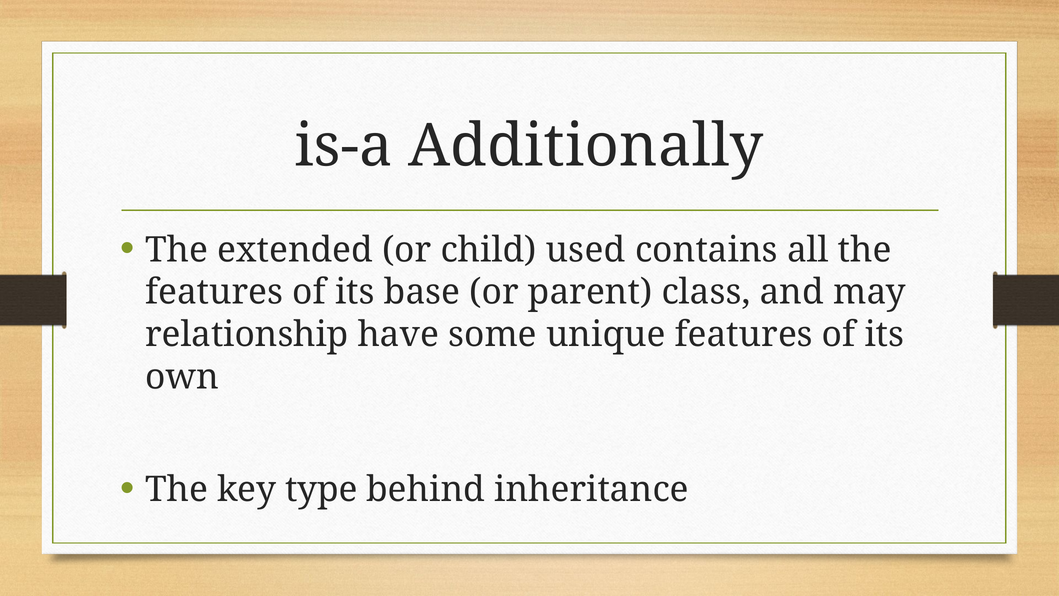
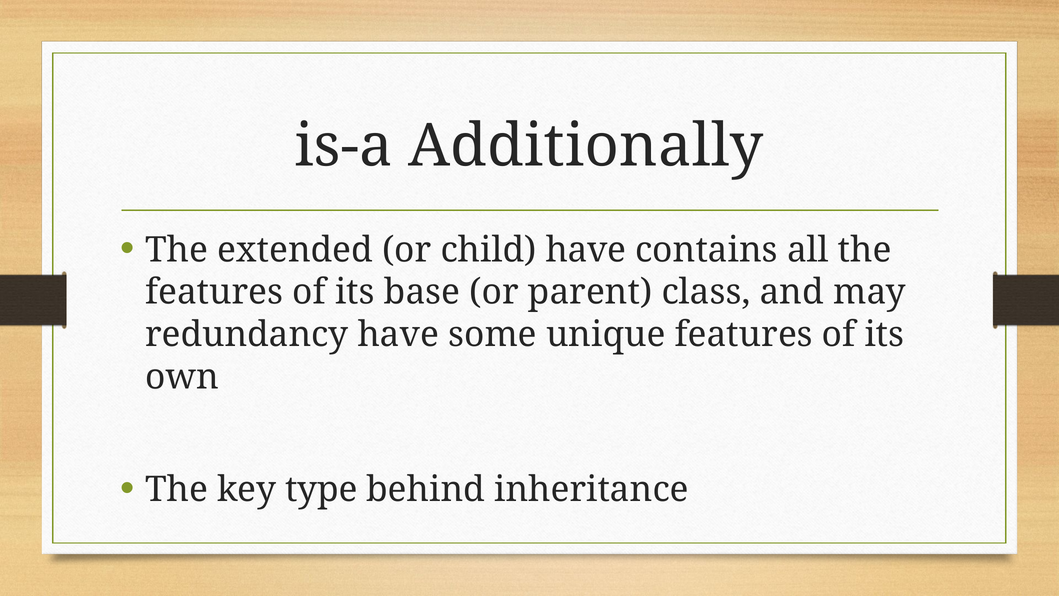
child used: used -> have (586, 250)
relationship: relationship -> redundancy (247, 335)
